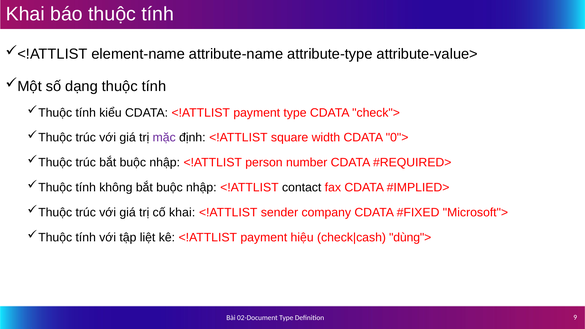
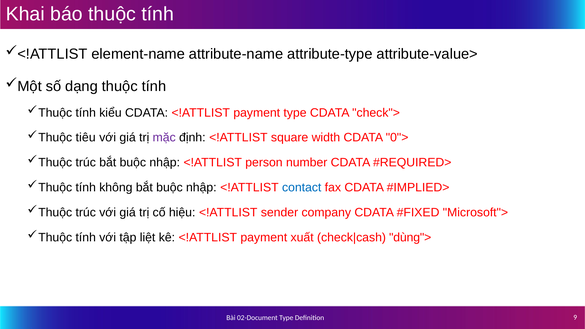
trúc: trúc -> tiêu (86, 138)
contact colour: black -> blue (302, 188)
cố khai: khai -> hiệu (182, 213)
hiệu: hiệu -> xuất (302, 238)
